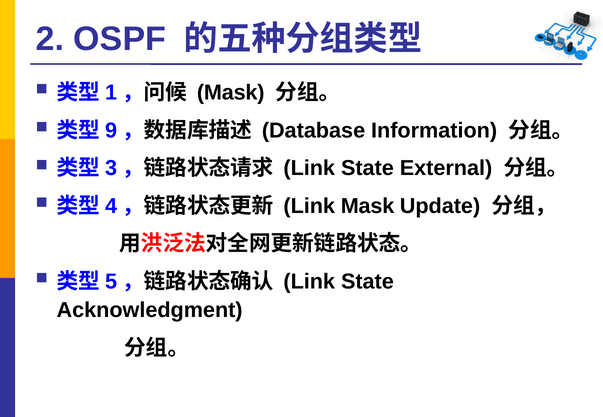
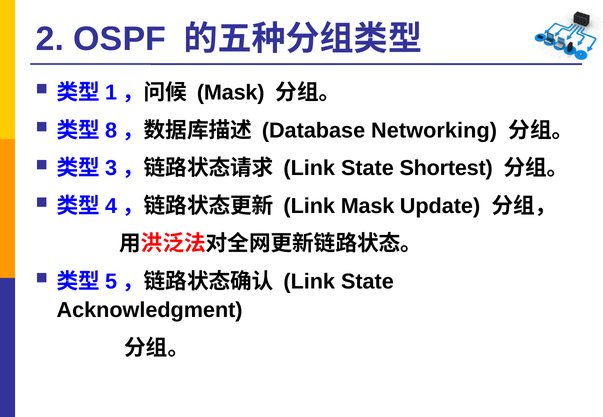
9: 9 -> 8 (111, 131)
Information: Information -> Networking (434, 131)
External: External -> Shortest (446, 168)
